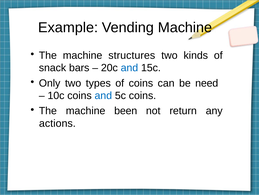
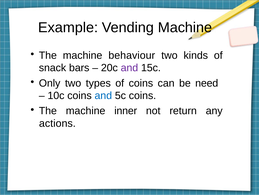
structures: structures -> behaviour (132, 55)
and colour: blue -> purple (129, 68)
been: been -> inner (126, 111)
